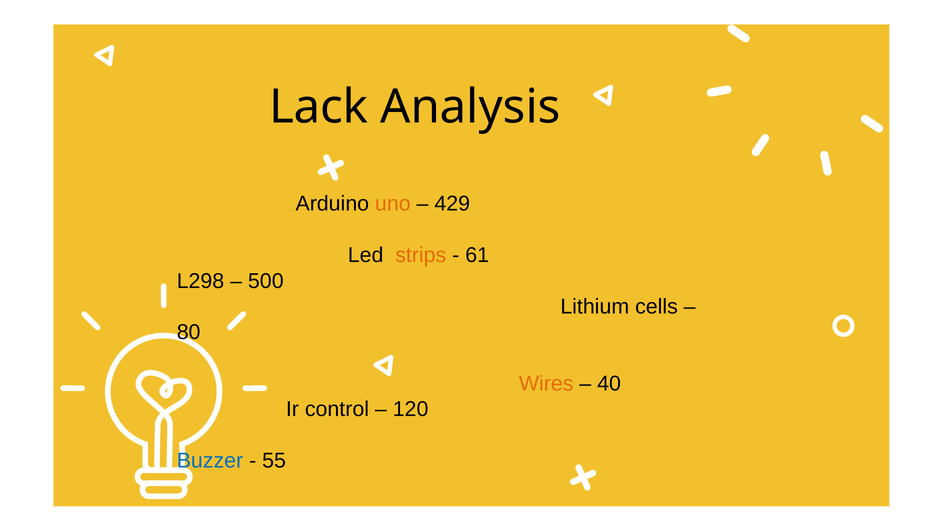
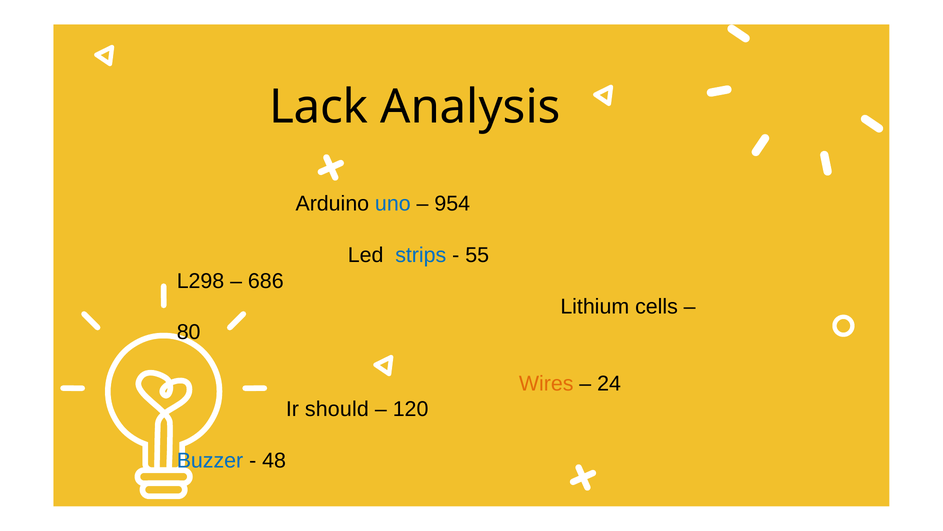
uno colour: orange -> blue (393, 204)
429: 429 -> 954 (452, 204)
strips colour: orange -> blue (421, 255)
61: 61 -> 55 (477, 255)
500: 500 -> 686 (266, 281)
40: 40 -> 24 (609, 383)
control: control -> should (337, 409)
55: 55 -> 48 (274, 460)
